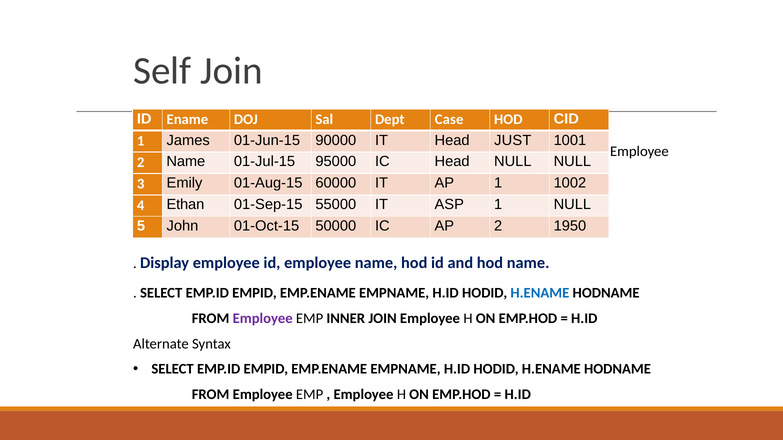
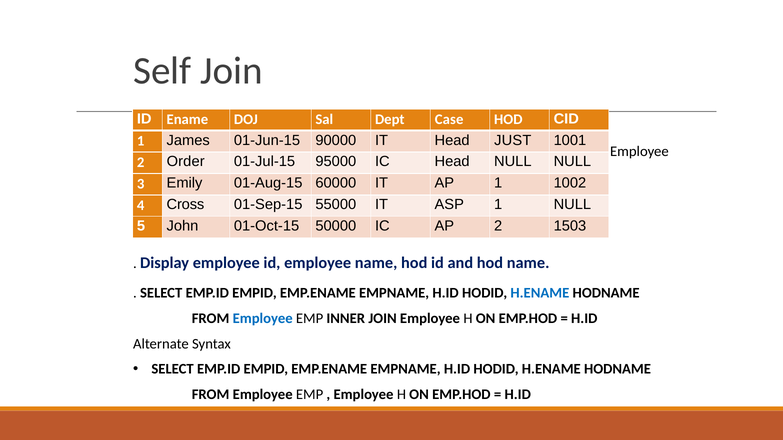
2 Name: Name -> Order (186, 162)
Ethan: Ethan -> Cross (185, 205)
1950: 1950 -> 1503 (570, 226)
Employee colour: purple -> blue (263, 319)
